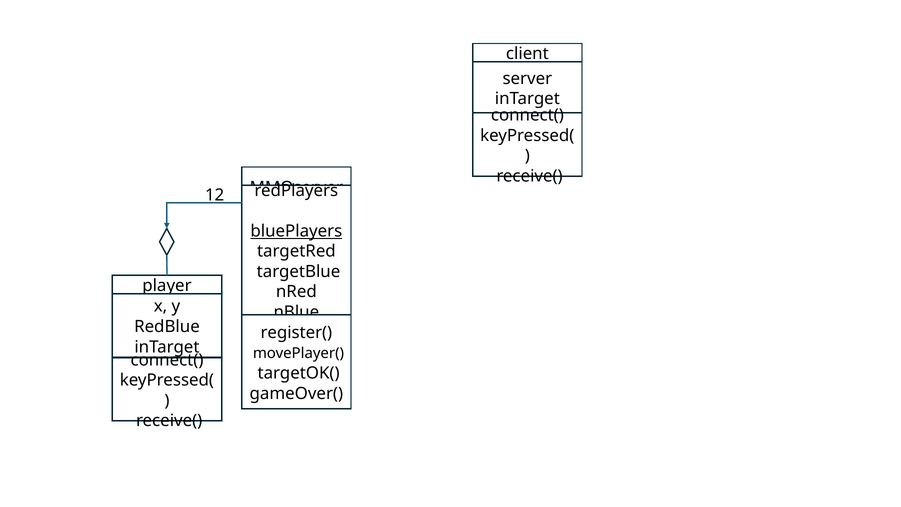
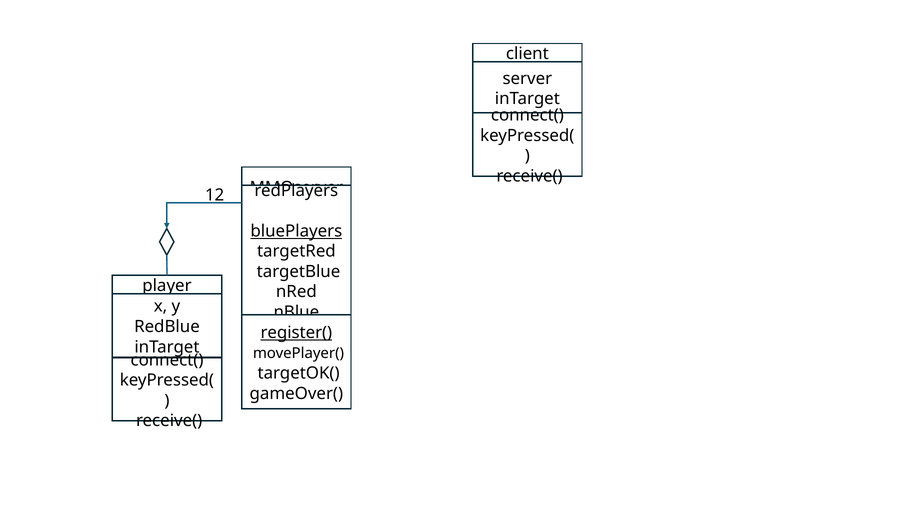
register( underline: none -> present (296, 333)
